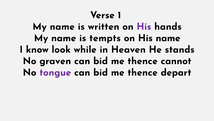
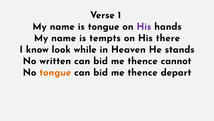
is written: written -> tongue (104, 26)
His name: name -> there (168, 38)
graven: graven -> written (55, 61)
tongue colour: purple -> orange (55, 72)
